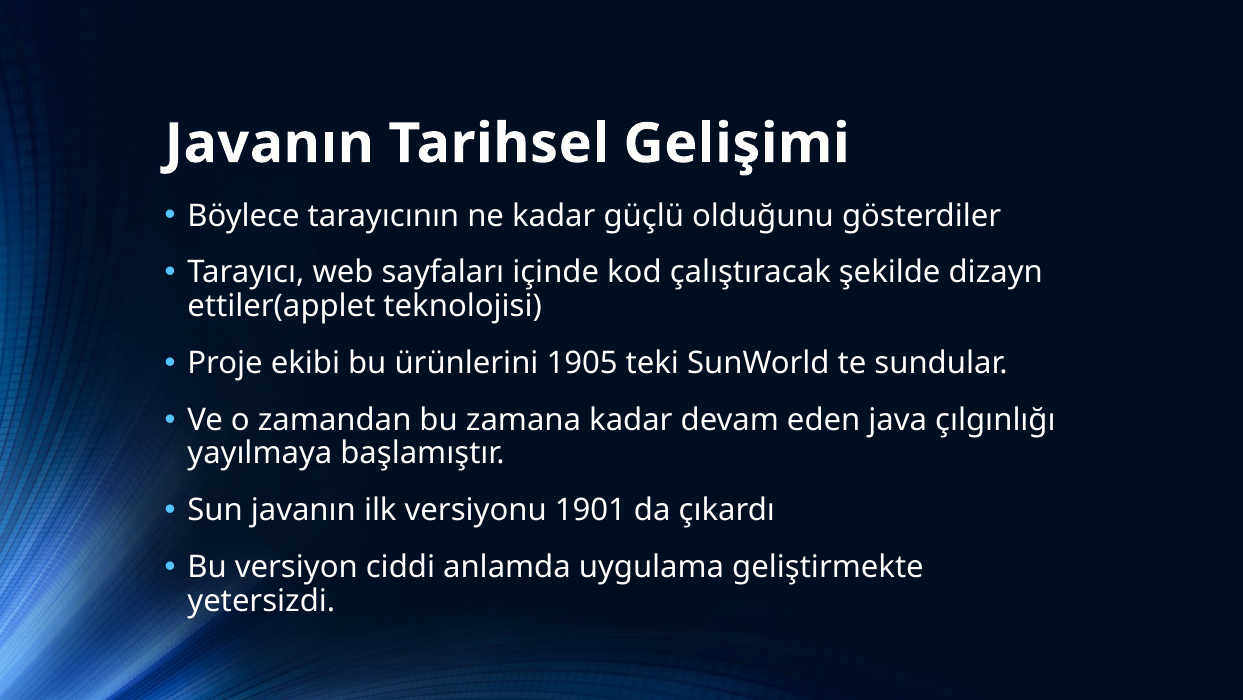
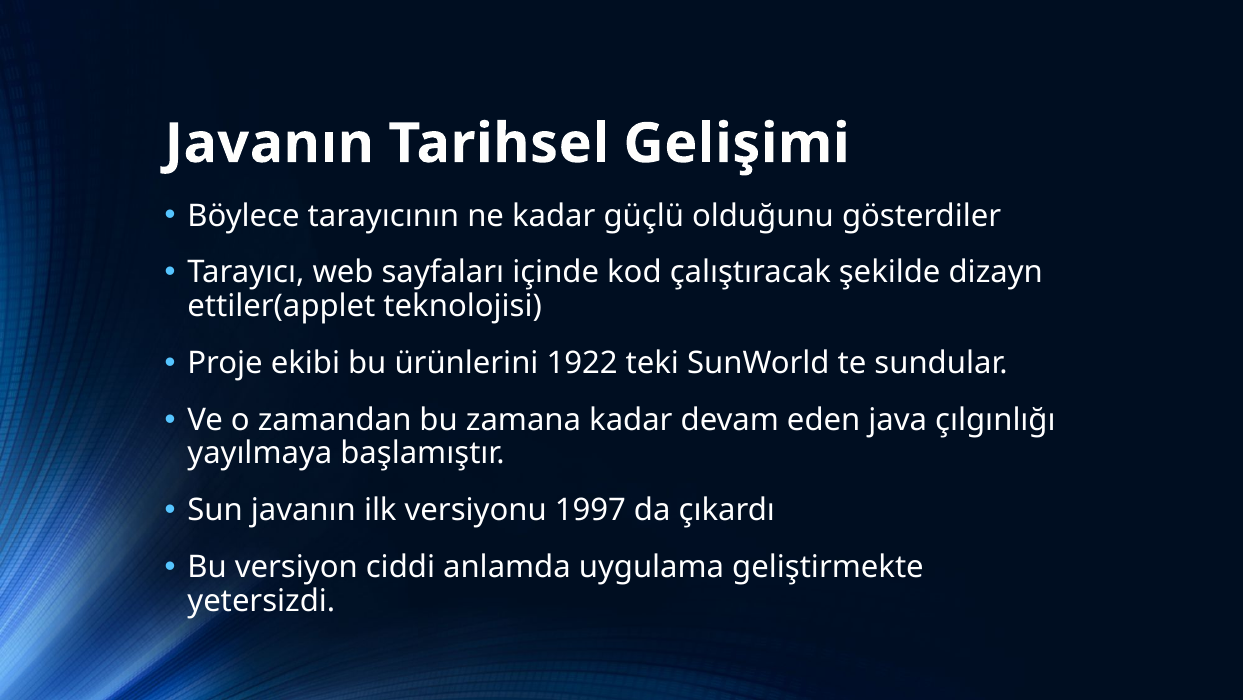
1905: 1905 -> 1922 (582, 363)
1901: 1901 -> 1997 (590, 510)
